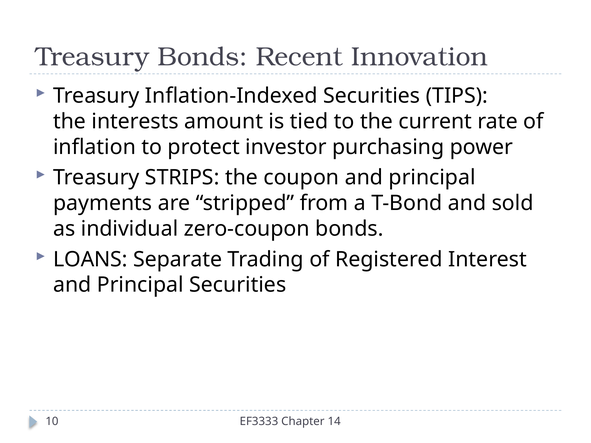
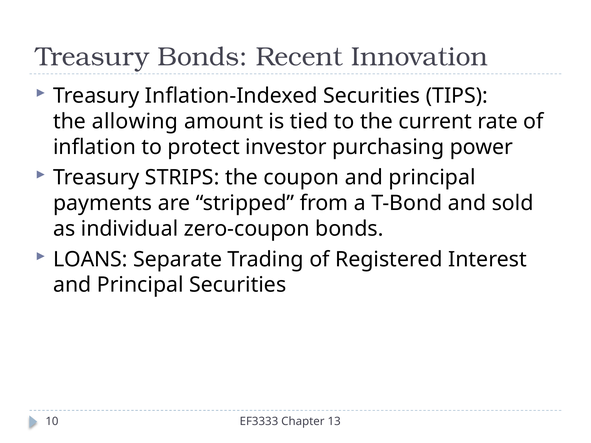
interests: interests -> allowing (135, 122)
14: 14 -> 13 (334, 421)
